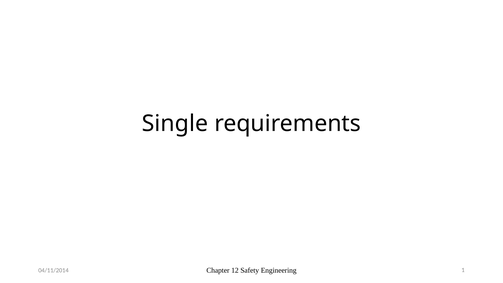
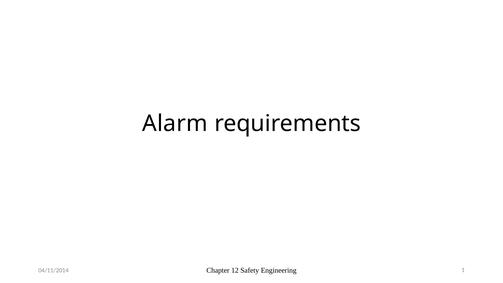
Single: Single -> Alarm (175, 124)
